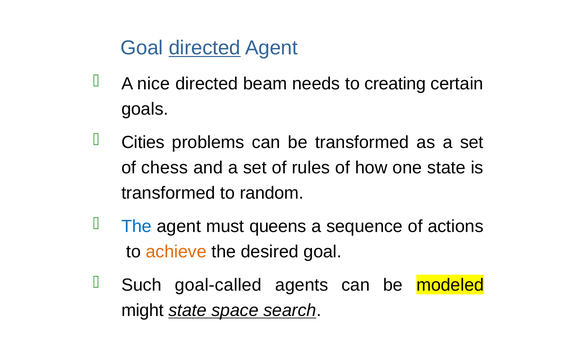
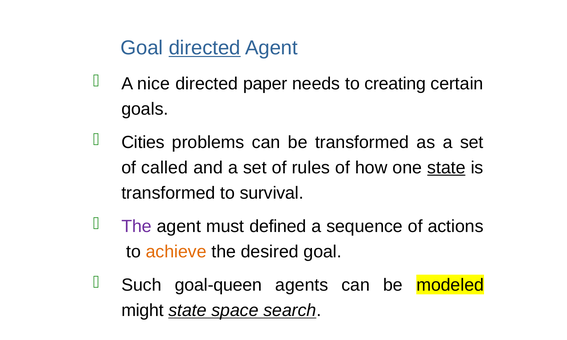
beam: beam -> paper (265, 84)
chess: chess -> called (165, 168)
state underline: none -> present (446, 168)
random: random -> survival (272, 193)
The colour: blue -> purple (137, 226)
queens: queens -> defined (278, 226)
goal-called: goal-called -> goal-queen (218, 285)
